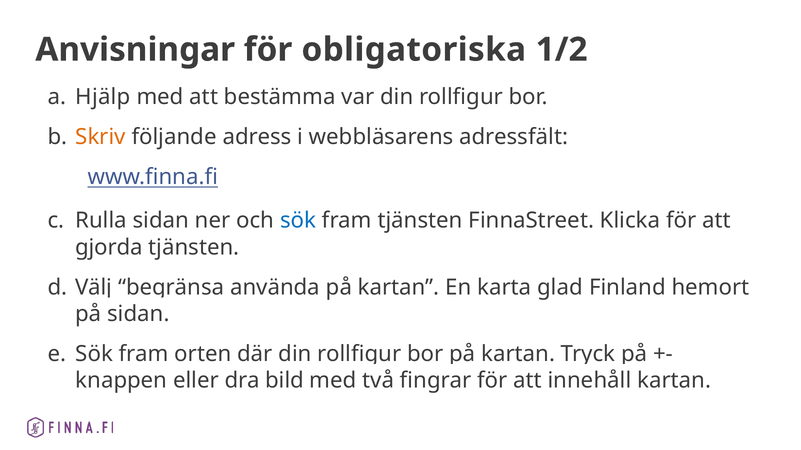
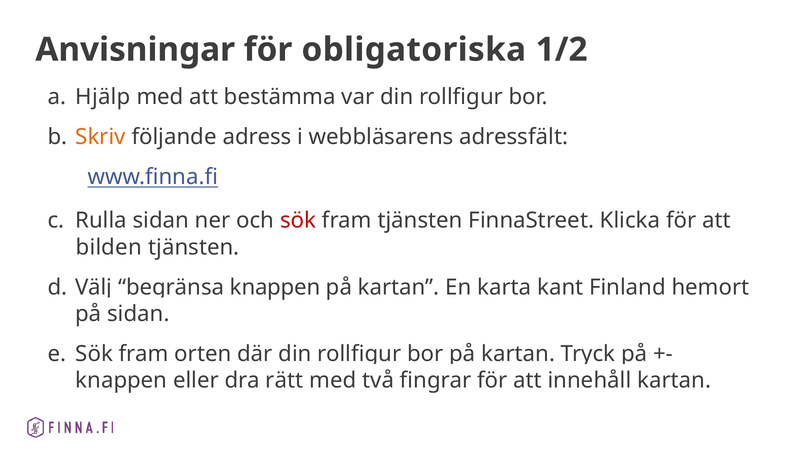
sök colour: blue -> red (298, 221)
gjorda: gjorda -> bilden (109, 248)
använda: använda -> knappen (275, 288)
glad: glad -> kant (560, 288)
bild: bild -> rätt (284, 381)
